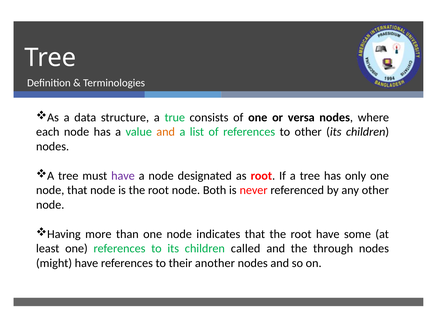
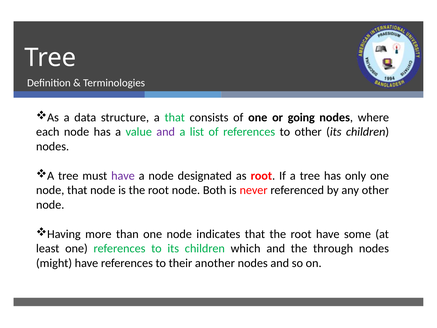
a true: true -> that (175, 117)
versa: versa -> going (301, 117)
and colour: orange -> purple (166, 132)
called: called -> which (246, 248)
